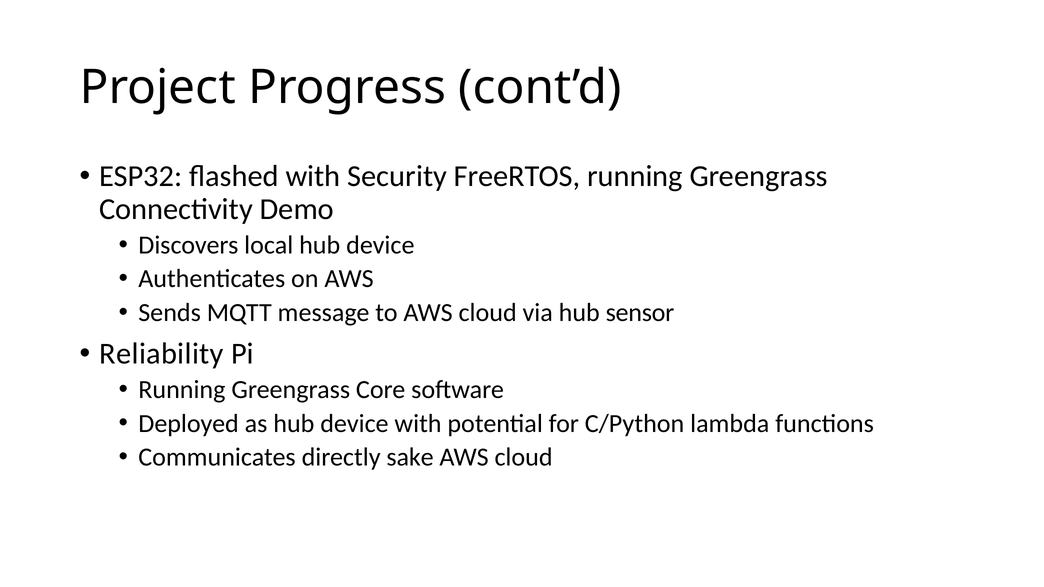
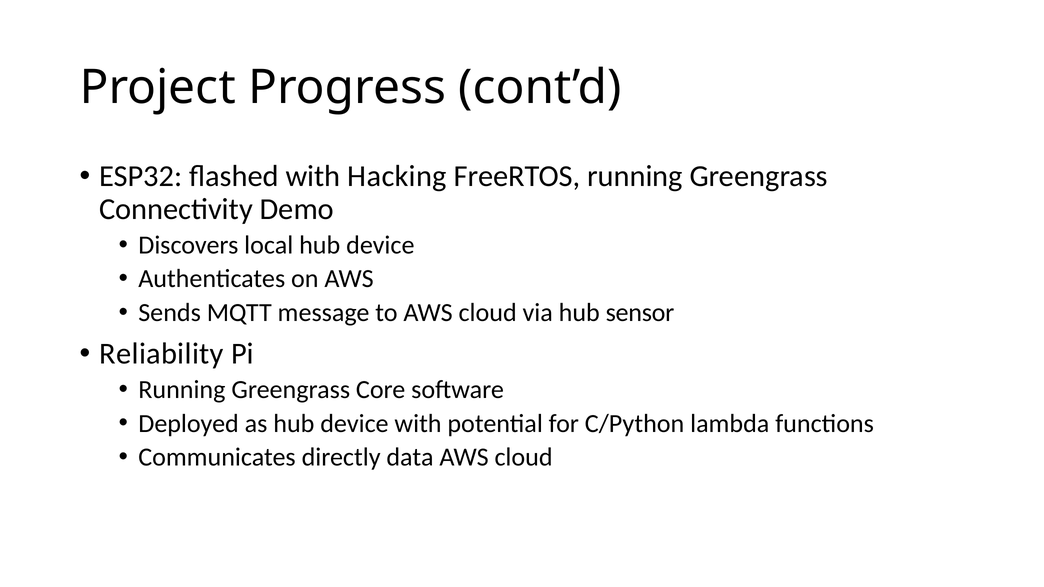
Security: Security -> Hacking (397, 177)
sake: sake -> data (410, 457)
